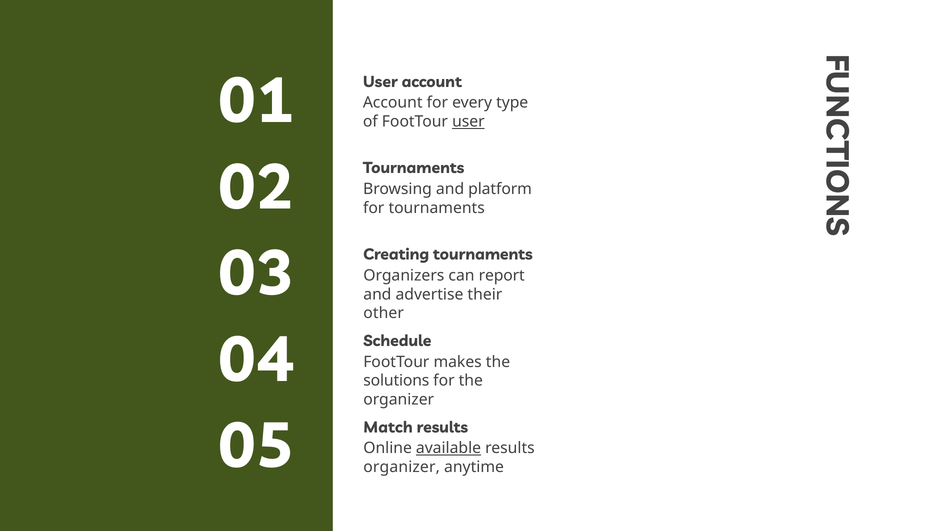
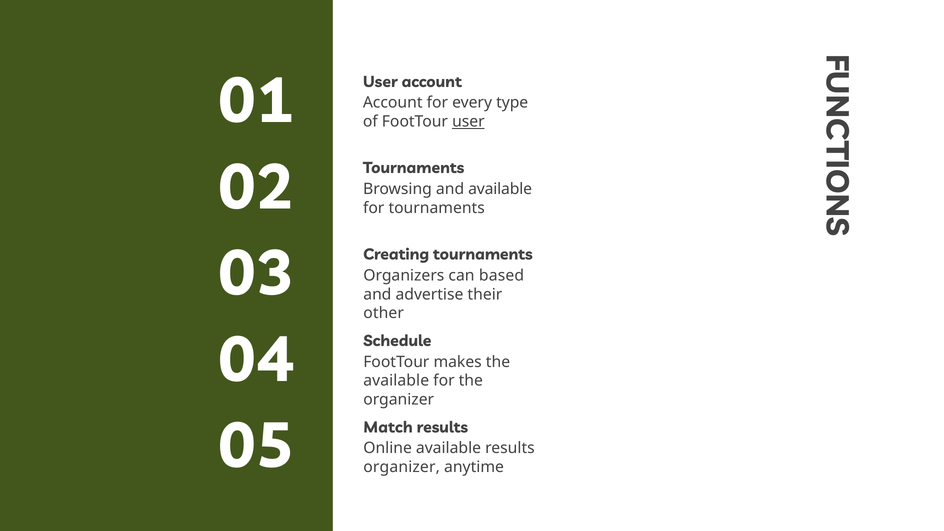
and platform: platform -> available (500, 189)
report: report -> based (502, 276)
solutions: solutions -> available (396, 381)
available underline: present -> none (449, 448)
